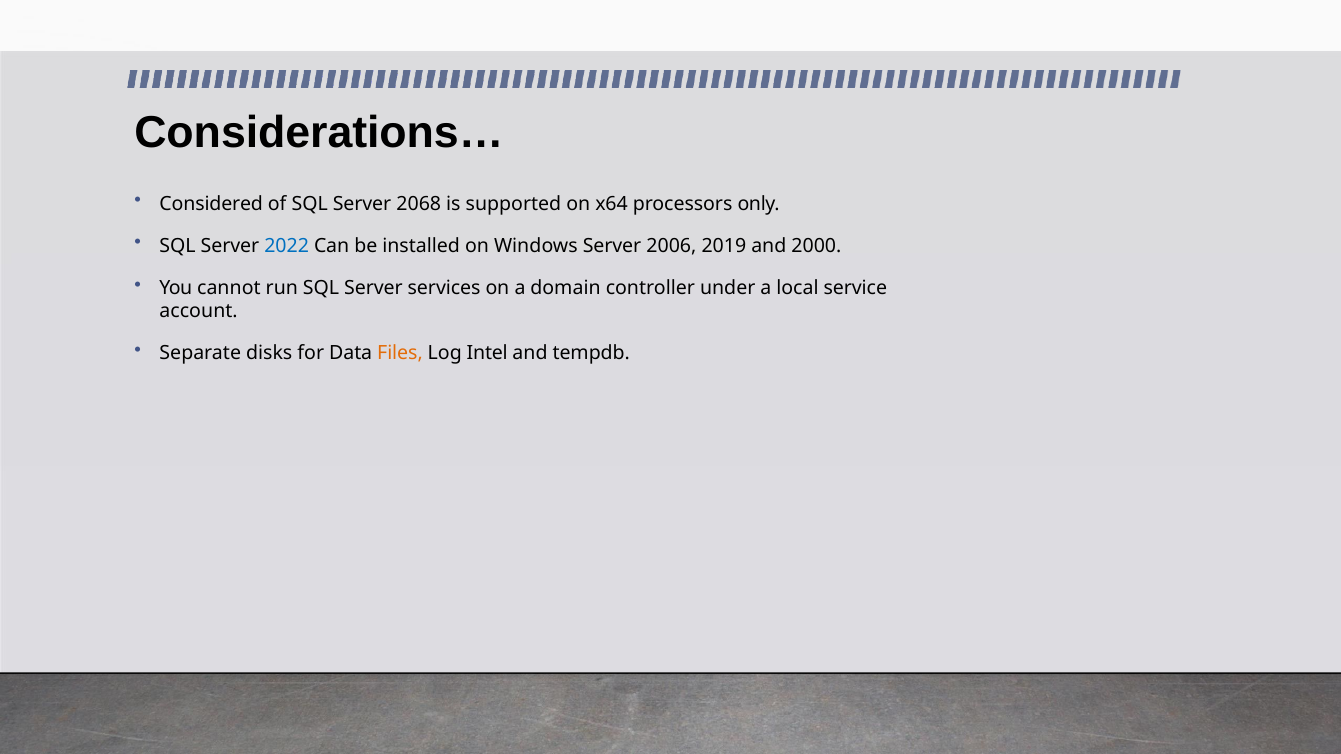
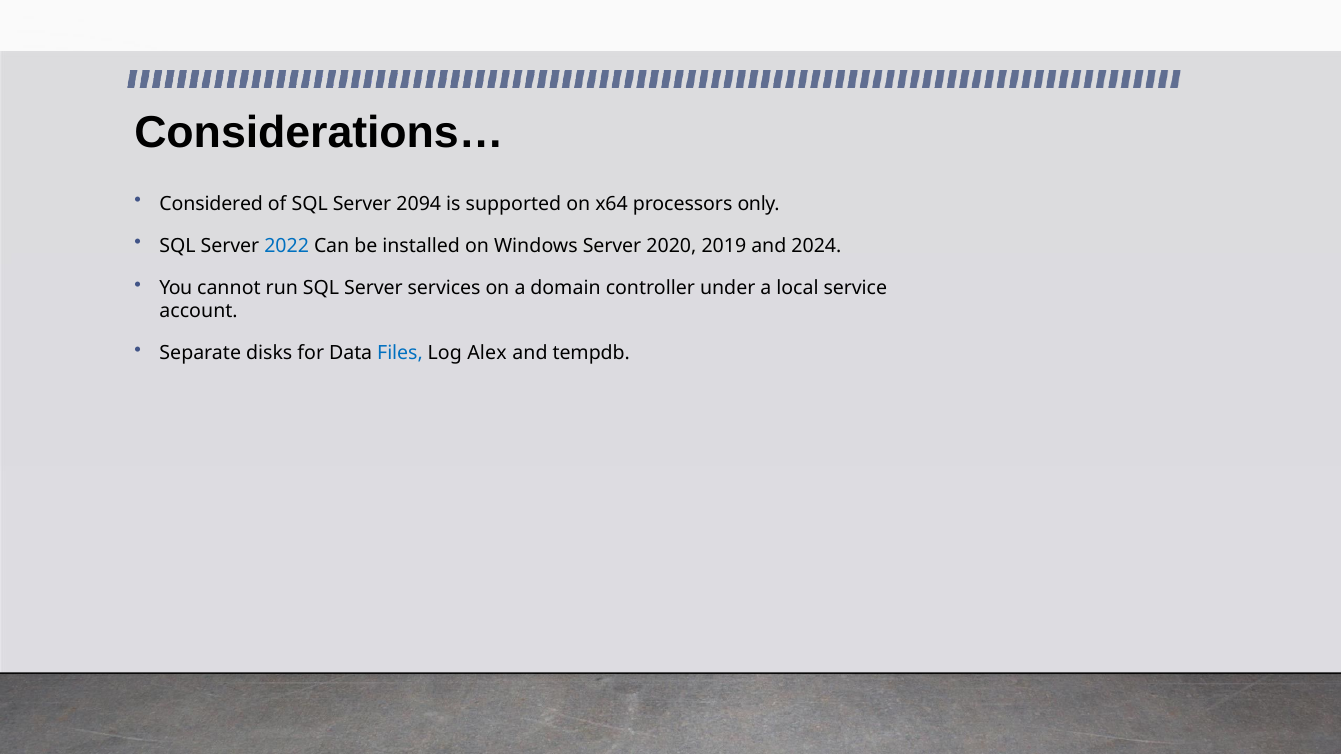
2068: 2068 -> 2094 (419, 204)
2006: 2006 -> 2020 (671, 246)
2000: 2000 -> 2024 (816, 246)
Files colour: orange -> blue (400, 354)
Intel: Intel -> Alex (487, 354)
